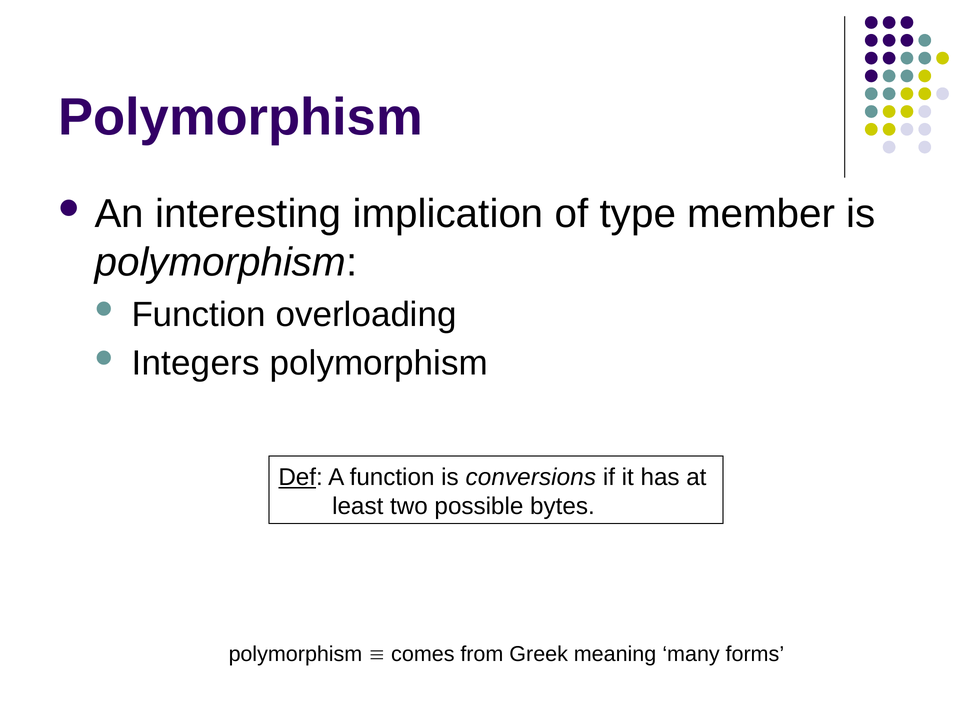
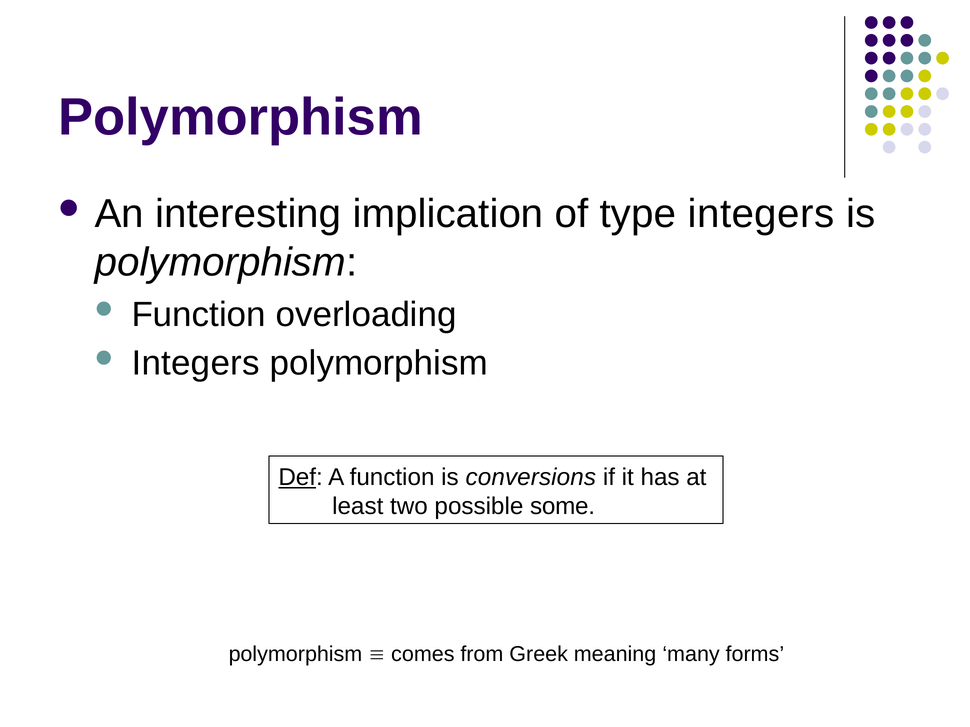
type member: member -> integers (761, 214)
bytes: bytes -> some (563, 506)
